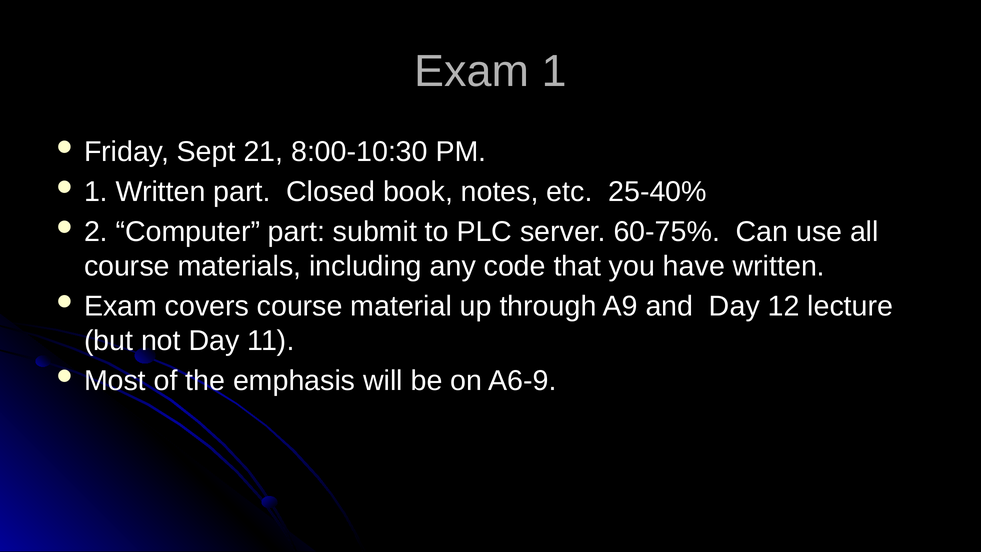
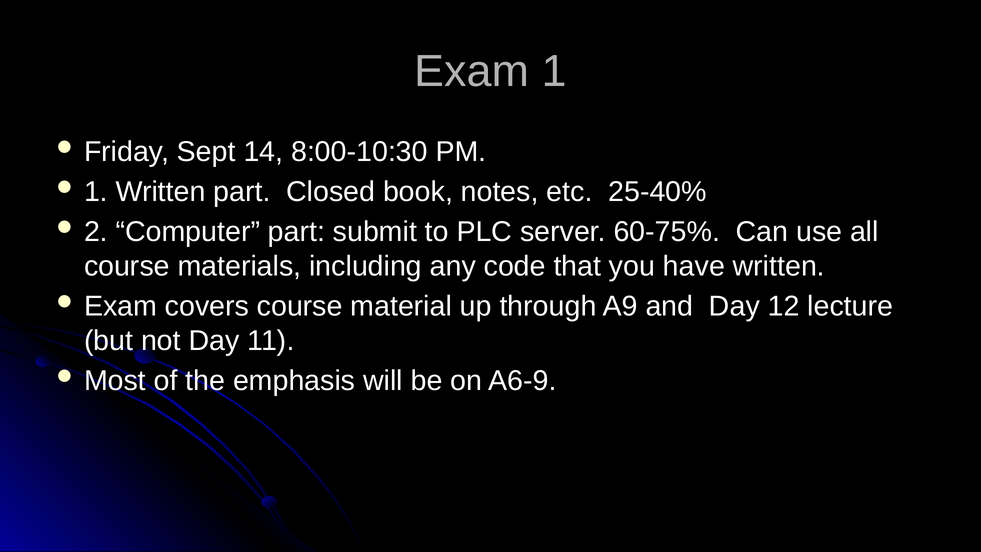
21: 21 -> 14 (263, 152)
